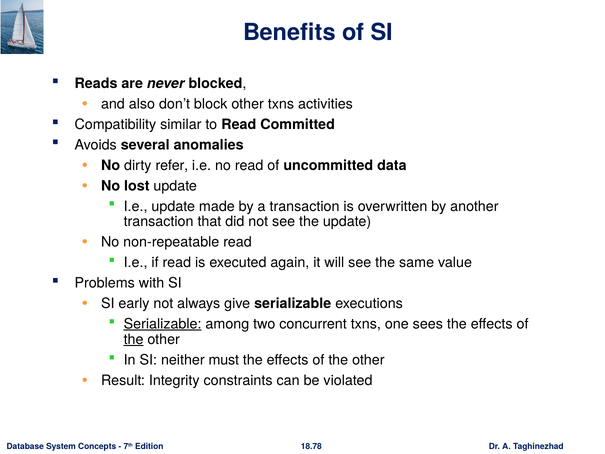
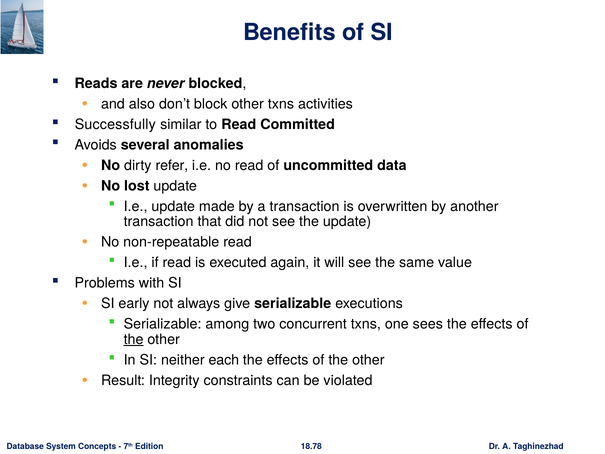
Compatibility: Compatibility -> Successfully (115, 124)
Serializable underline: present -> none (163, 324)
must: must -> each (224, 360)
